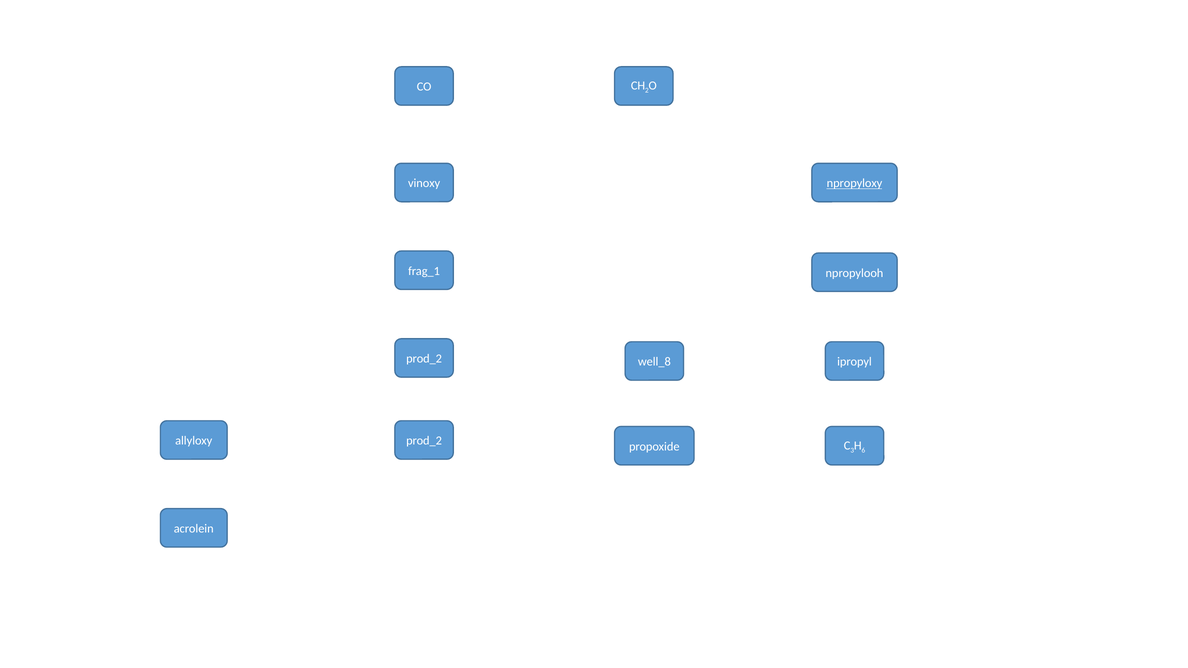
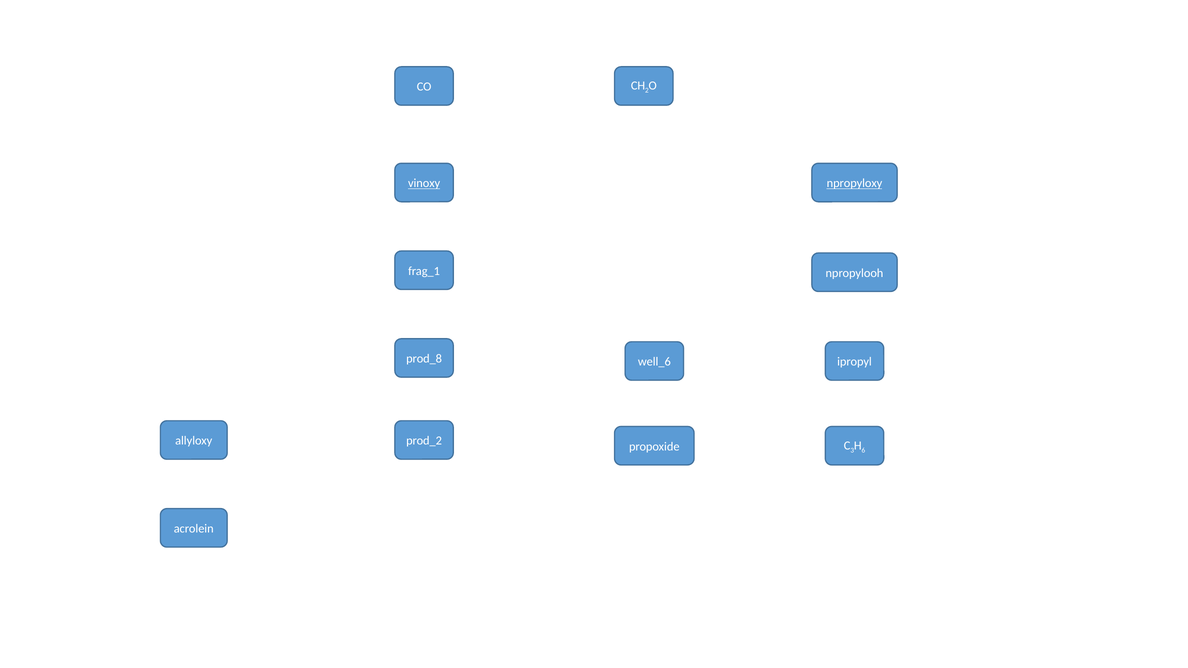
vinoxy underline: none -> present (424, 183)
prod_2: prod_2 -> prod_8 (424, 359)
well_8: well_8 -> well_6 (654, 362)
